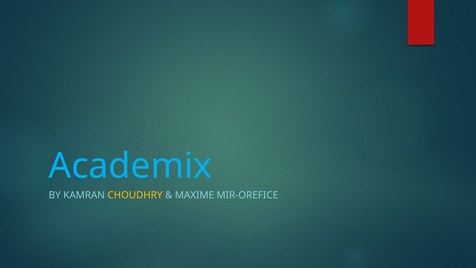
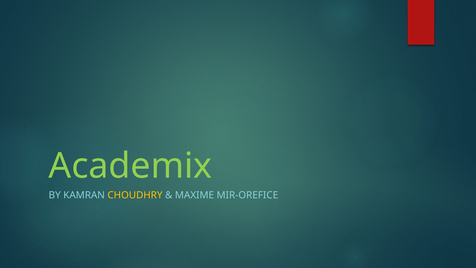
Academix colour: light blue -> light green (130, 166)
